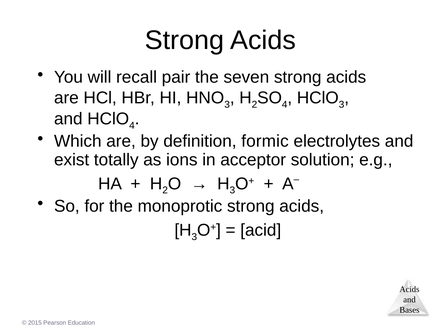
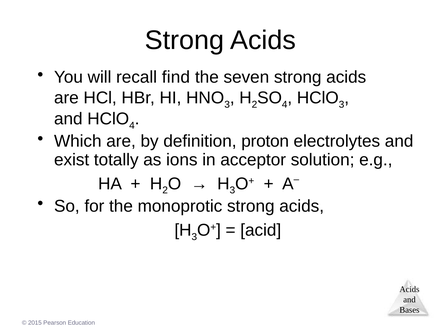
pair: pair -> find (176, 78)
formic: formic -> proton (265, 142)
